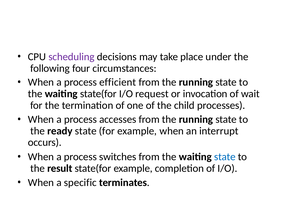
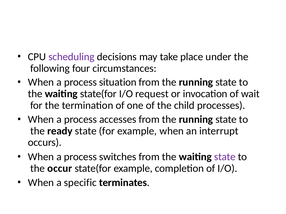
efficient: efficient -> situation (118, 82)
state colour: blue -> purple (225, 157)
result: result -> occur (60, 169)
